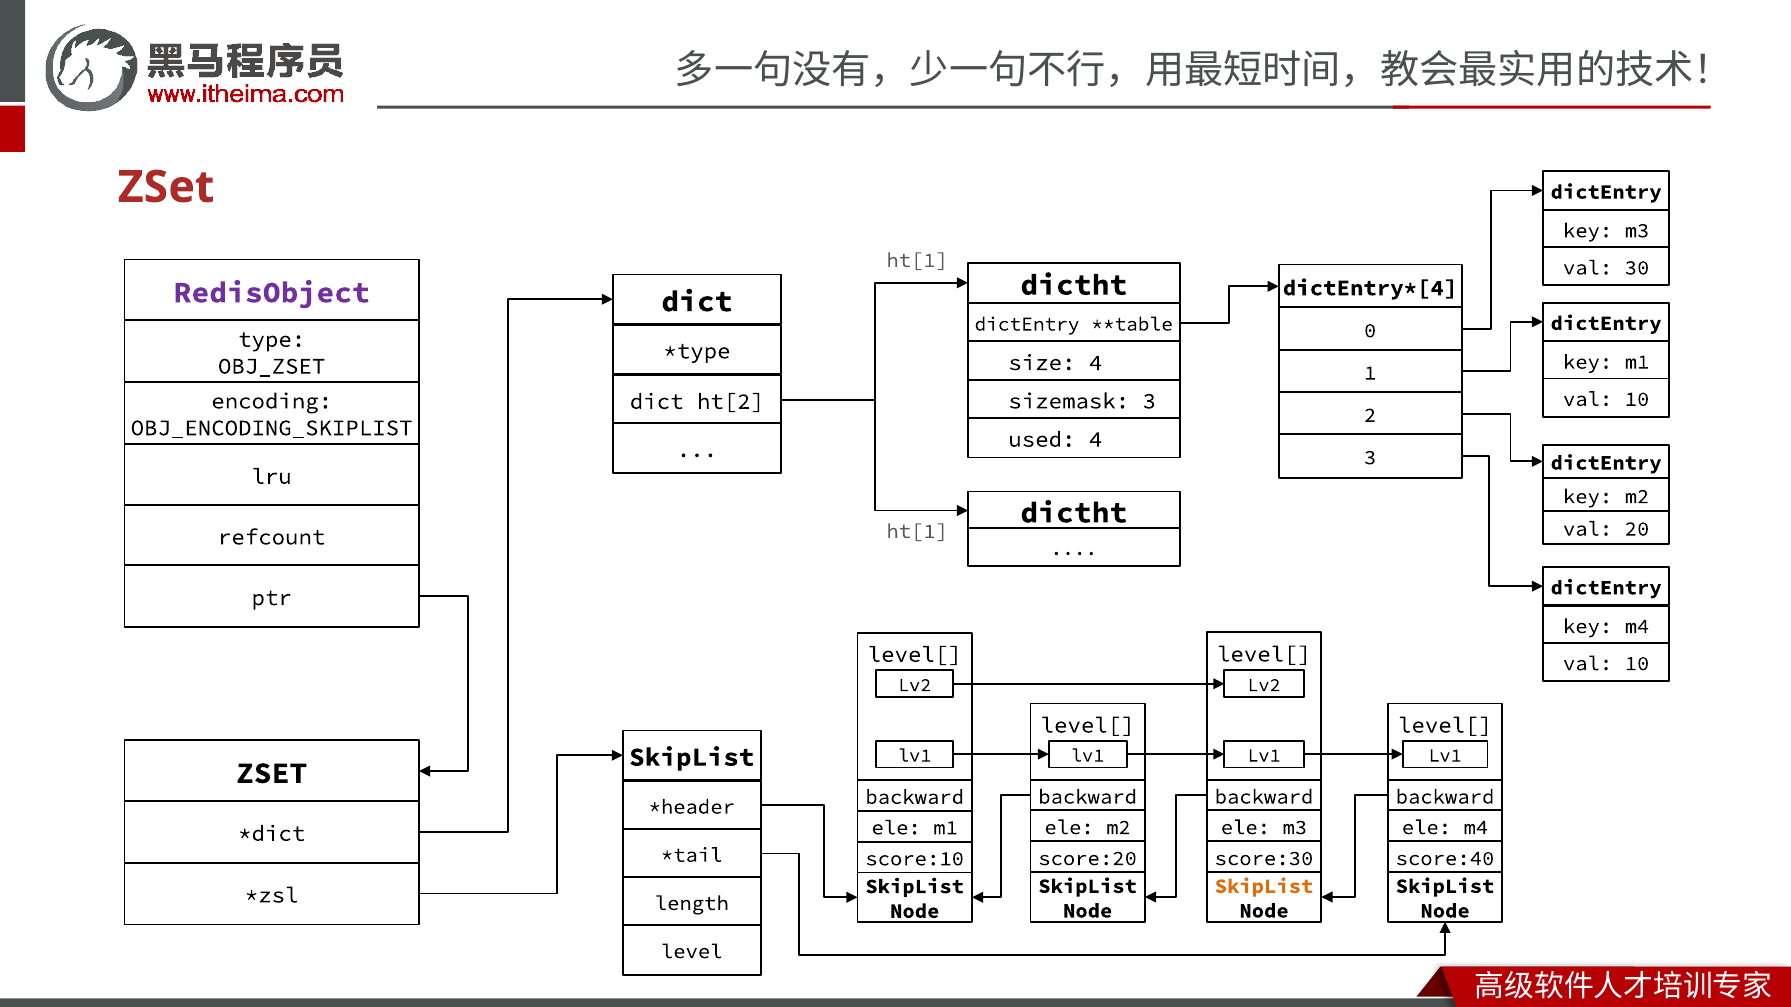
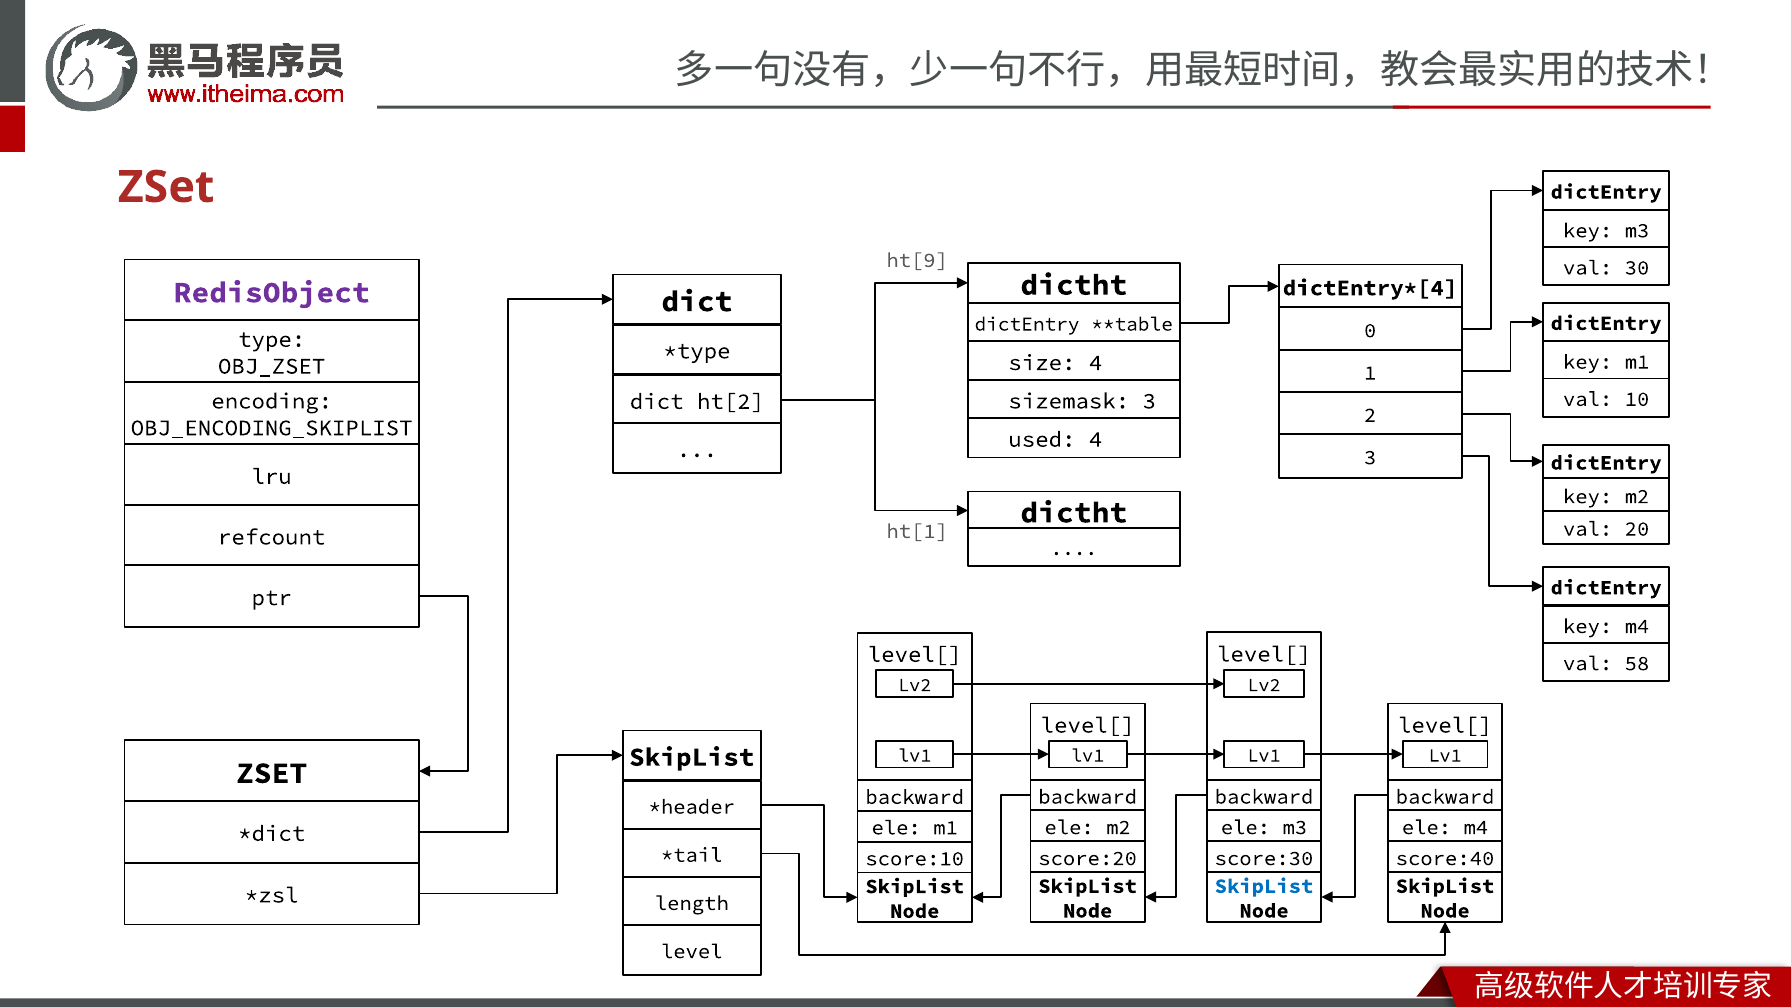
ht[1: ht[1 -> ht[9 (917, 260)
10: 10 -> 58 (1637, 664)
SkipList colour: orange -> blue (1264, 886)
